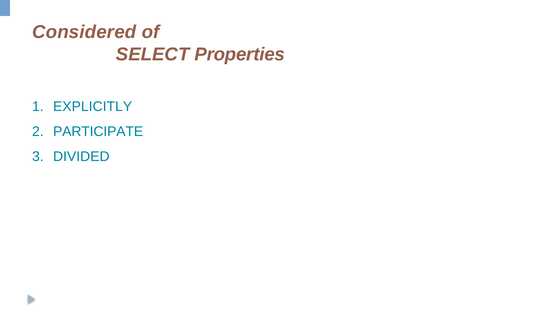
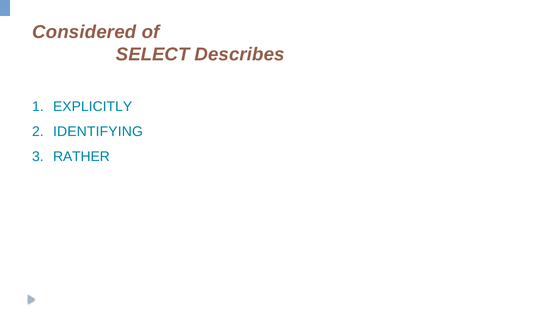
Properties: Properties -> Describes (240, 54)
PARTICIPATE: PARTICIPATE -> IDENTIFYING (98, 132)
DIVIDED: DIVIDED -> RATHER (81, 157)
